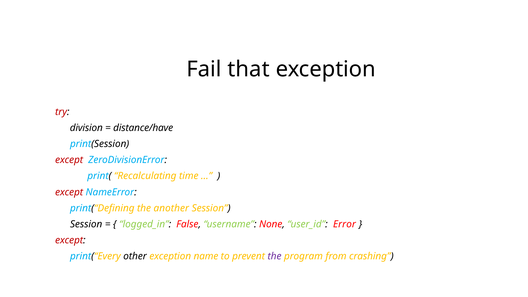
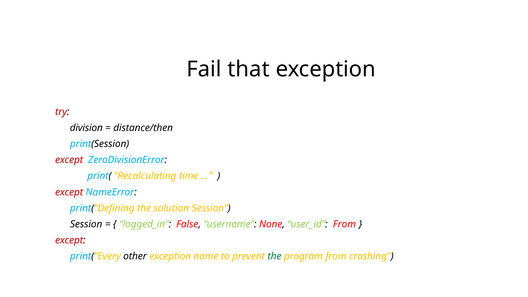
distance/have: distance/have -> distance/then (143, 128)
another: another -> solution (171, 208)
user_id Error: Error -> From (344, 224)
the colour: purple -> green (275, 256)
